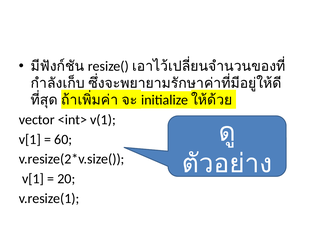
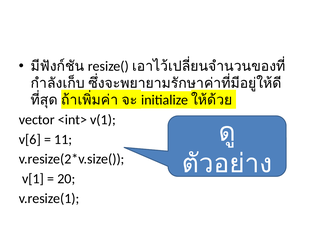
v[1: v[1 -> v[6 (30, 139)
60: 60 -> 11 (63, 139)
